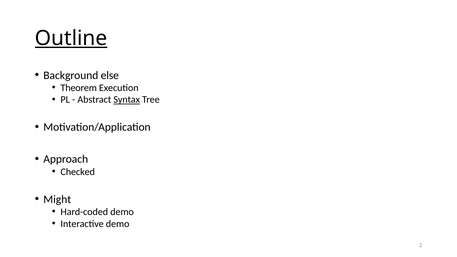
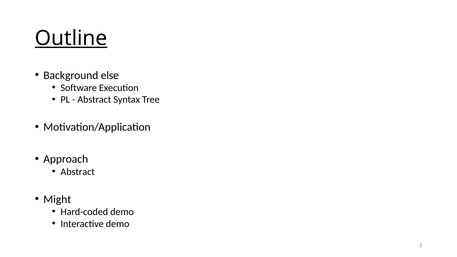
Theorem: Theorem -> Software (79, 88)
Syntax underline: present -> none (127, 100)
Checked: Checked -> Abstract (78, 172)
